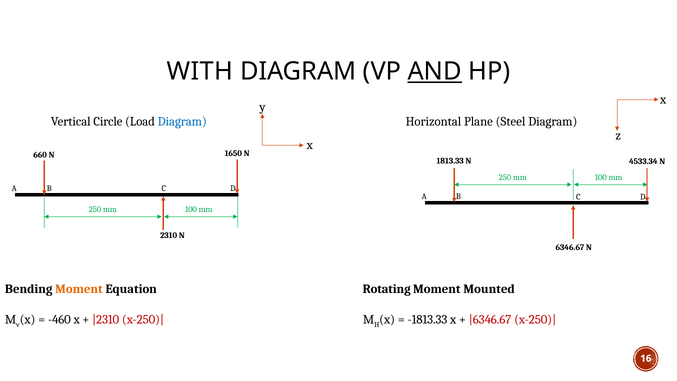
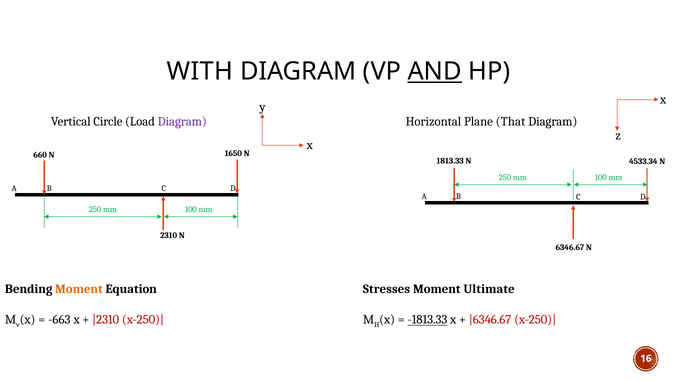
Diagram colour: blue -> purple (182, 122)
Steel: Steel -> That (511, 121)
Rotating: Rotating -> Stresses (387, 289)
Mounted: Mounted -> Ultimate (489, 289)
-460: -460 -> -663 (59, 320)
-1813.33 underline: none -> present (427, 320)
